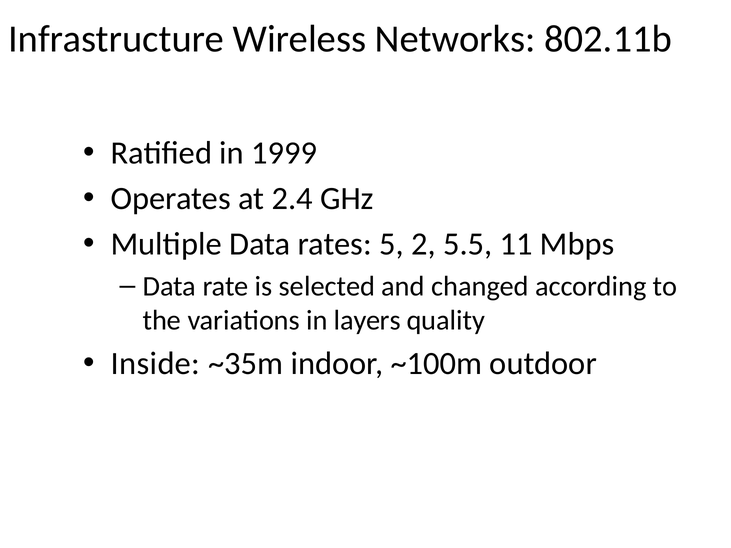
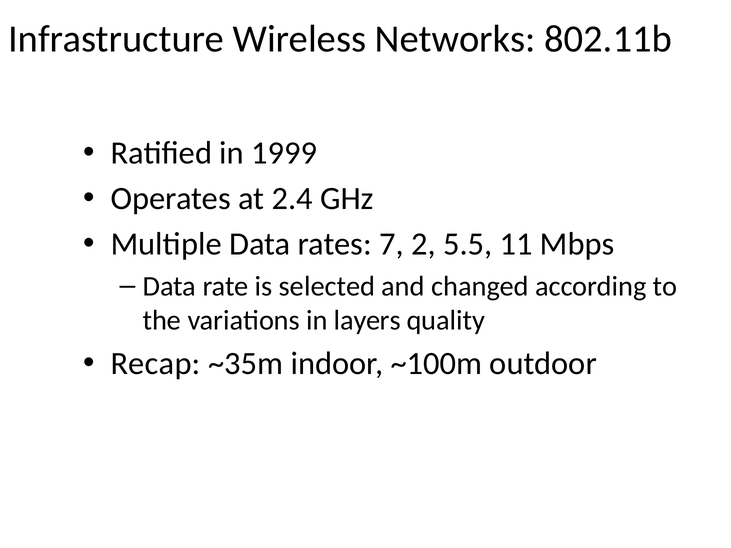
5: 5 -> 7 (392, 244)
Inside: Inside -> Recap (156, 364)
